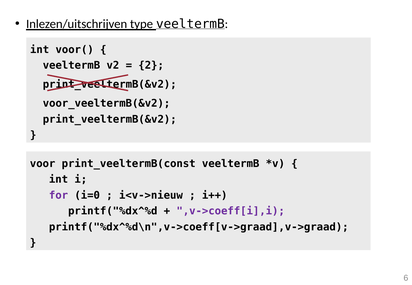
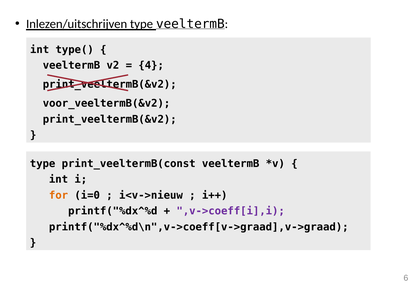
voor(: voor( -> type( (75, 50)
2: 2 -> 4 (151, 65)
voor: voor -> type (43, 164)
for colour: purple -> orange (59, 195)
